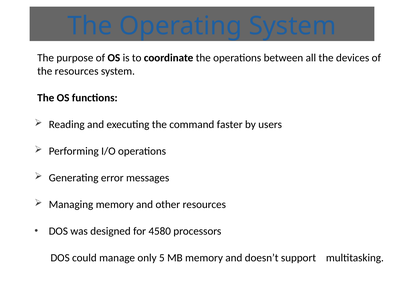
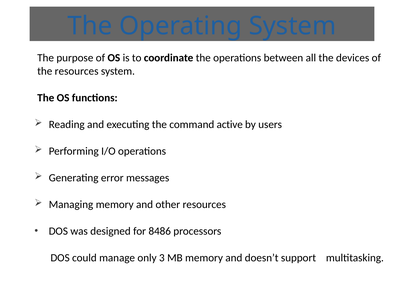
faster: faster -> active (230, 125)
4580: 4580 -> 8486 (160, 231)
5: 5 -> 3 (162, 258)
